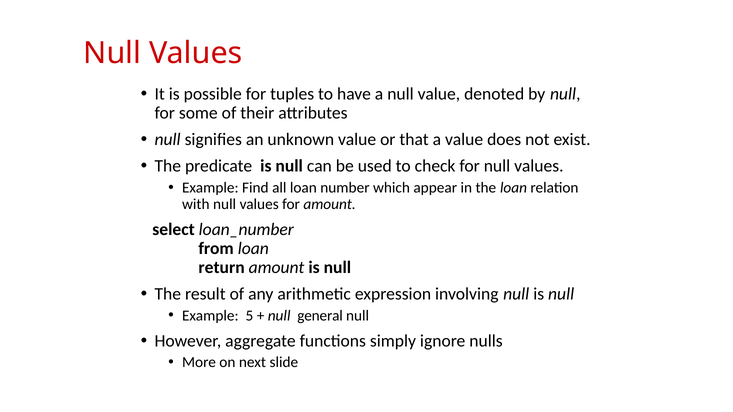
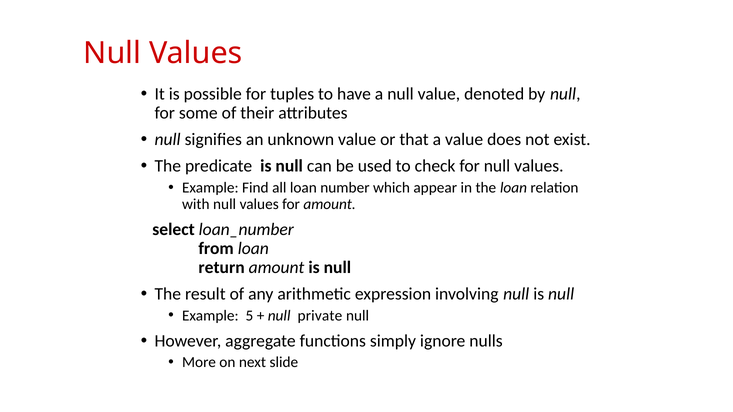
general: general -> private (320, 316)
